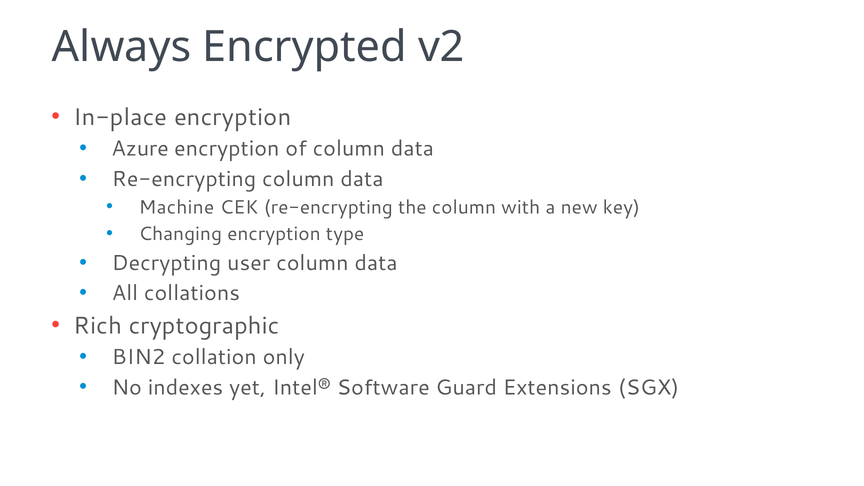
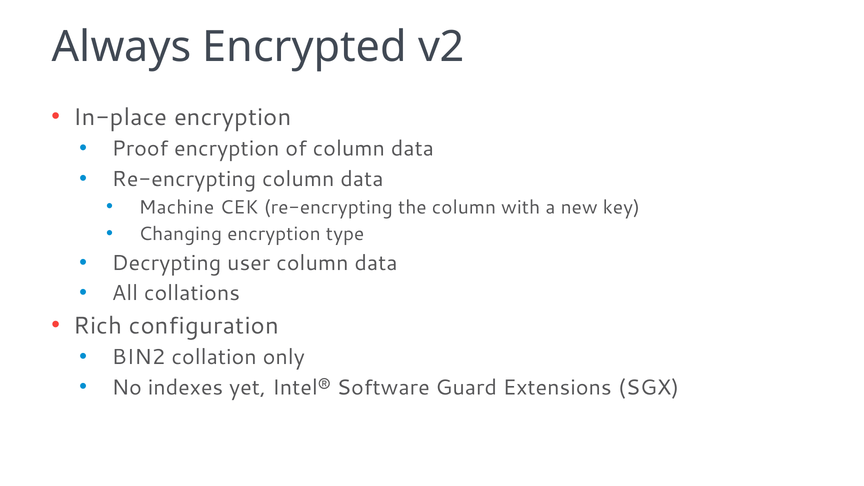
Azure: Azure -> Proof (140, 149)
cryptographic: cryptographic -> configuration (204, 326)
